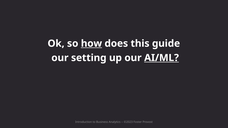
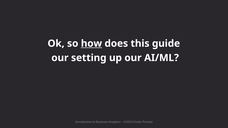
AI/ML underline: present -> none (162, 58)
